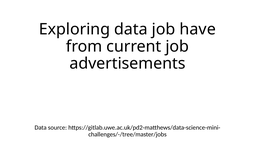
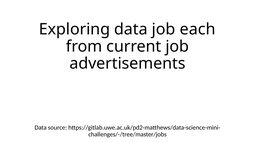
have: have -> each (198, 29)
